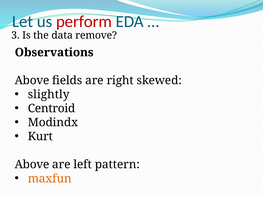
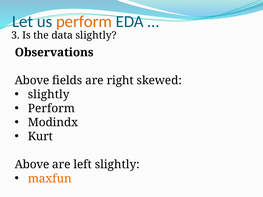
perform colour: red -> orange (84, 22)
data remove: remove -> slightly (96, 35)
Centroid: Centroid -> Perform (51, 109)
left pattern: pattern -> slightly (117, 165)
